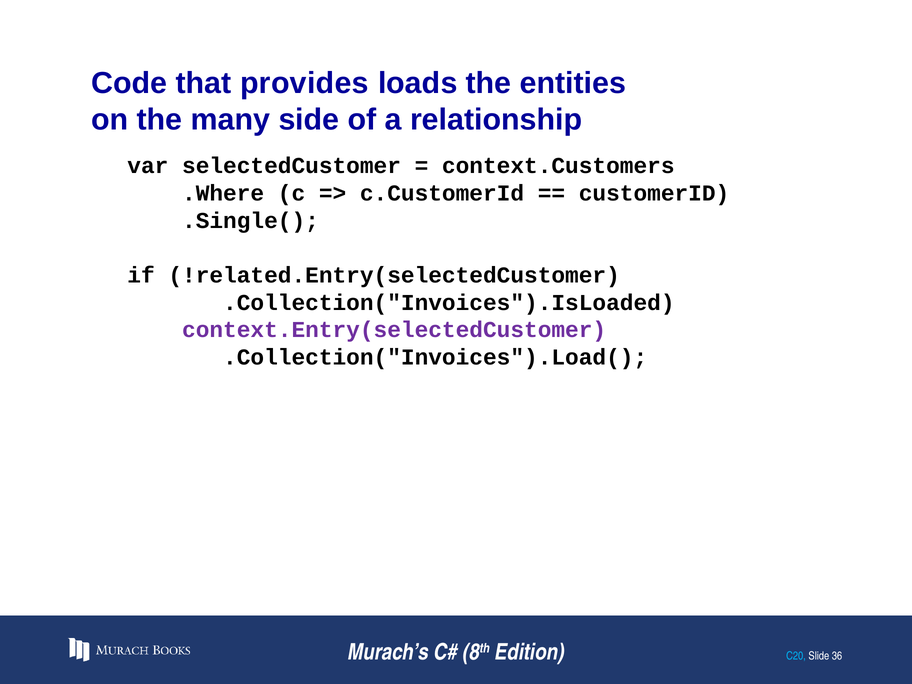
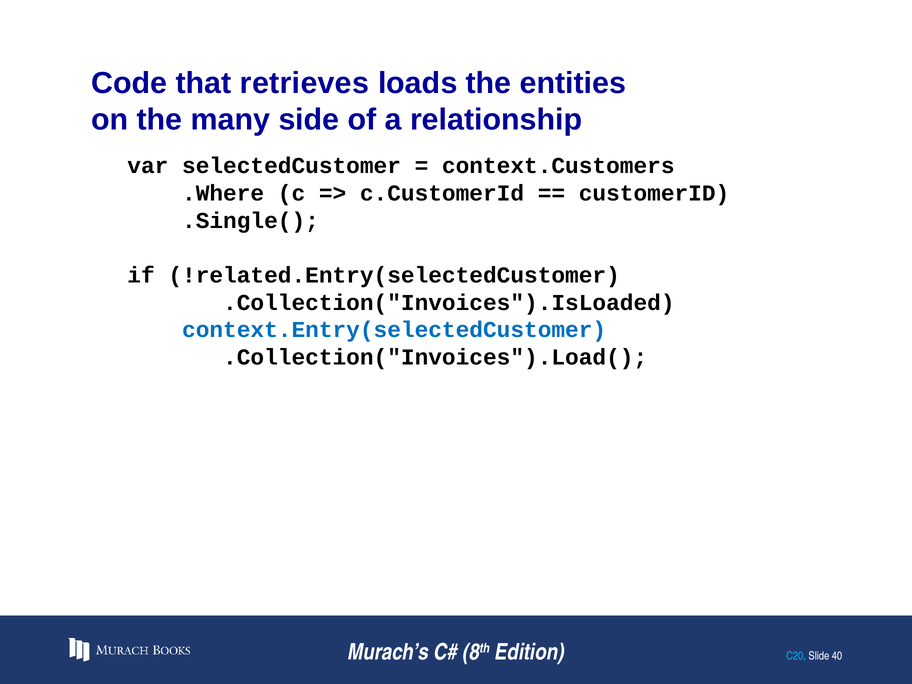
provides: provides -> retrieves (304, 83)
context.Entry(selectedCustomer colour: purple -> blue (394, 330)
36: 36 -> 40 (837, 656)
